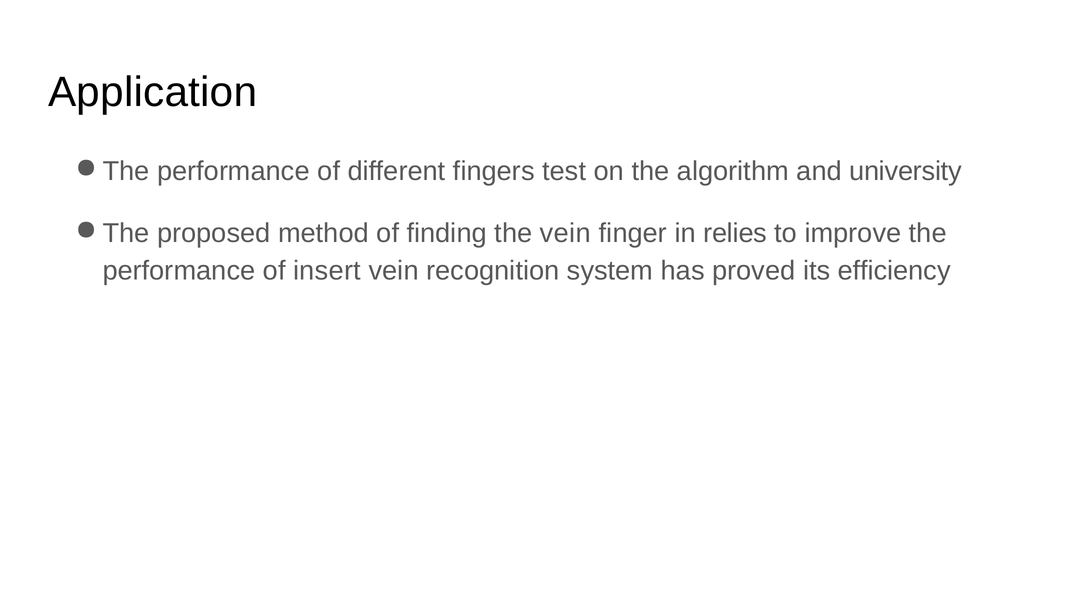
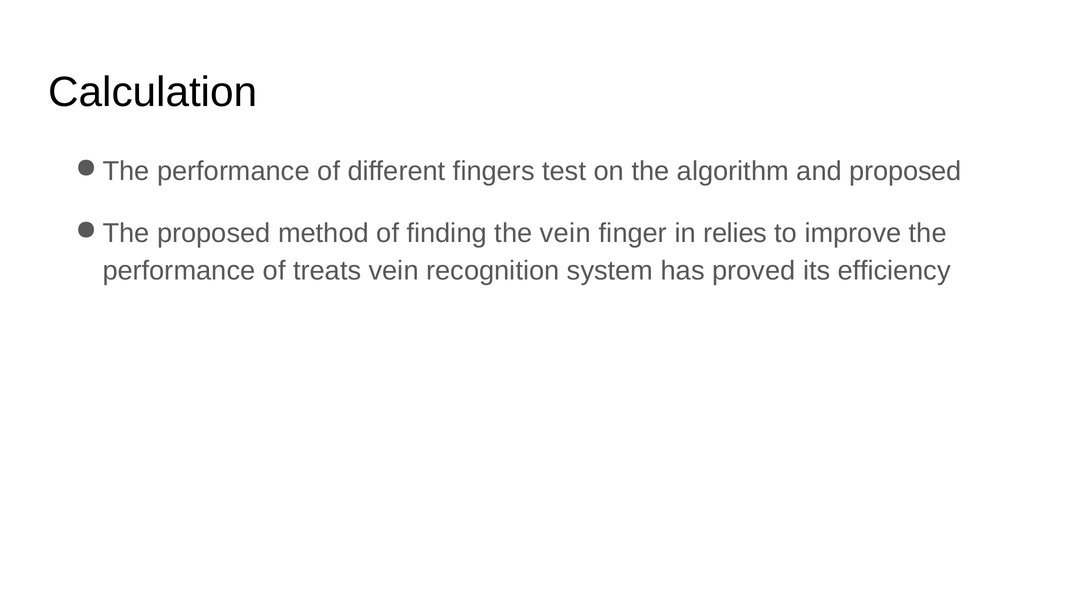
Application: Application -> Calculation (153, 92)
and university: university -> proposed (905, 171)
insert: insert -> treats (327, 271)
